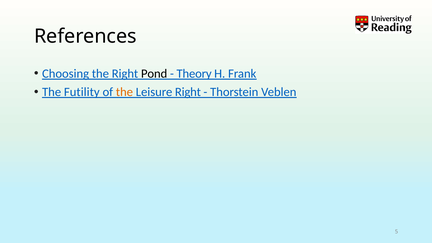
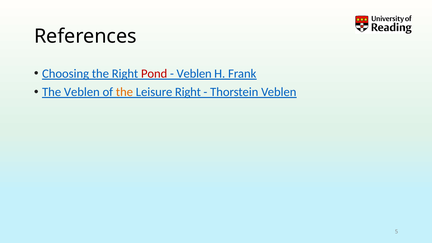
Pond colour: black -> red (154, 74)
Theory: Theory -> Veblen (194, 74)
The Futility: Futility -> Veblen (82, 92)
